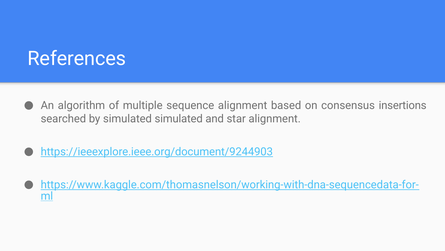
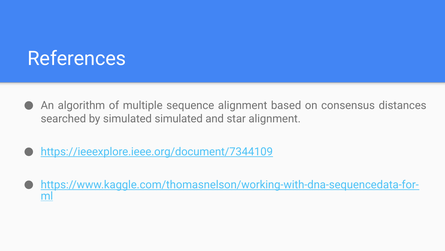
insertions: insertions -> distances (403, 105)
https://ieeexplore.ieee.org/document/9244903: https://ieeexplore.ieee.org/document/9244903 -> https://ieeexplore.ieee.org/document/7344109 (157, 152)
